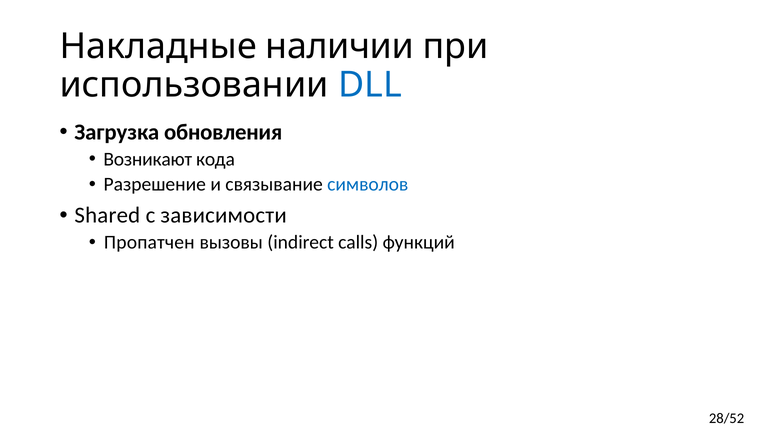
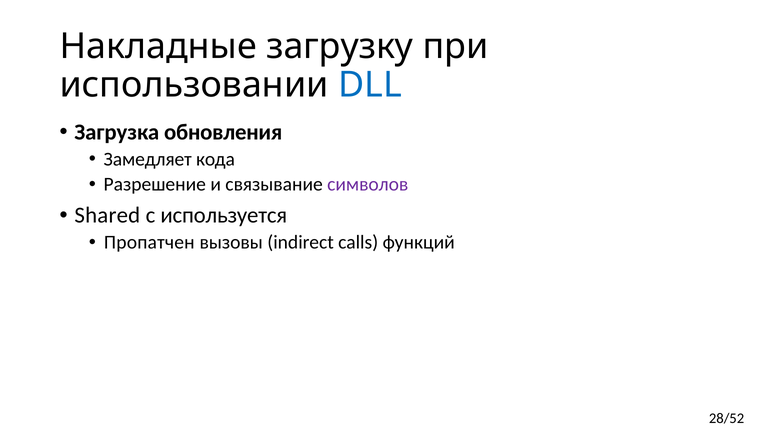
наличии: наличии -> загрузку (340, 46)
Возникают: Возникают -> Замедляет (148, 159)
символов colour: blue -> purple (368, 184)
зависимости: зависимости -> используется (224, 215)
